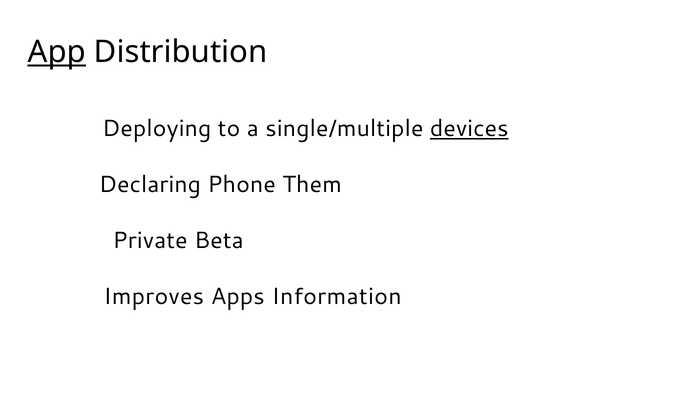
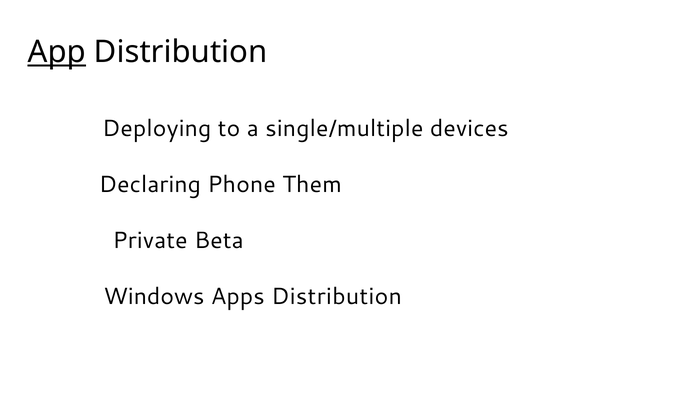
devices underline: present -> none (469, 129)
Improves: Improves -> Windows (154, 296)
Apps Information: Information -> Distribution (337, 296)
